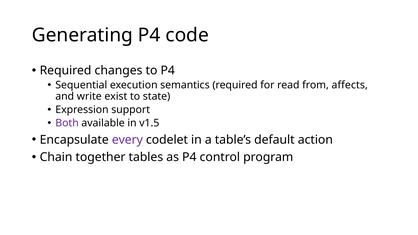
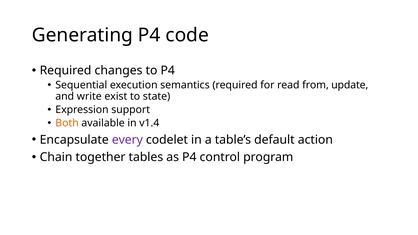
affects: affects -> update (350, 85)
Both colour: purple -> orange (67, 123)
v1.5: v1.5 -> v1.4 (149, 123)
